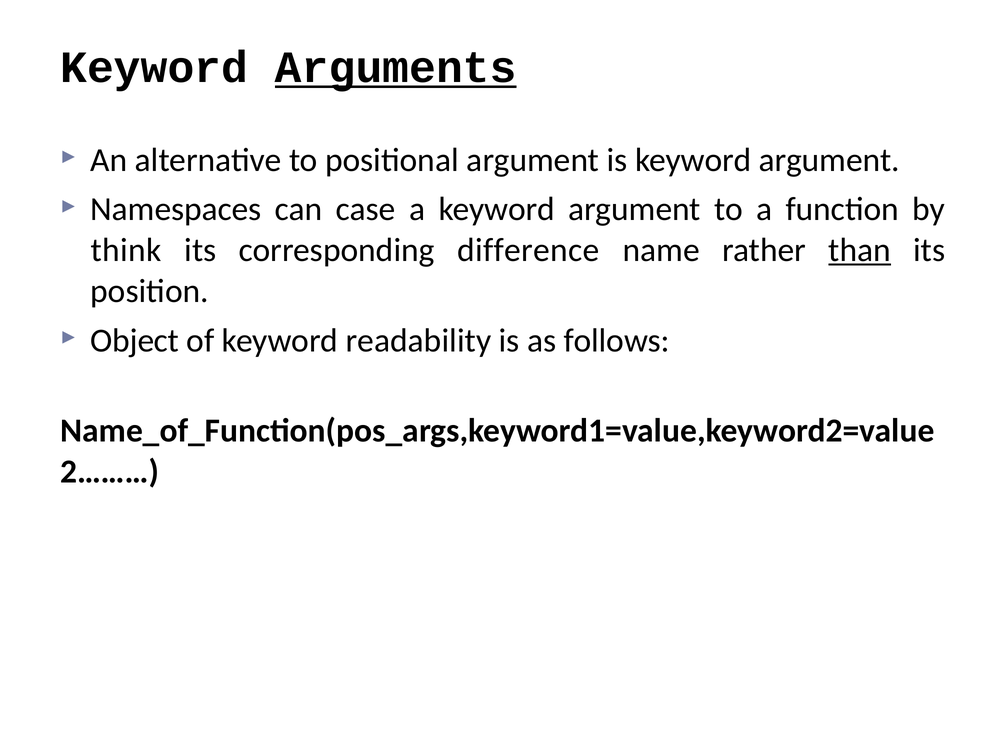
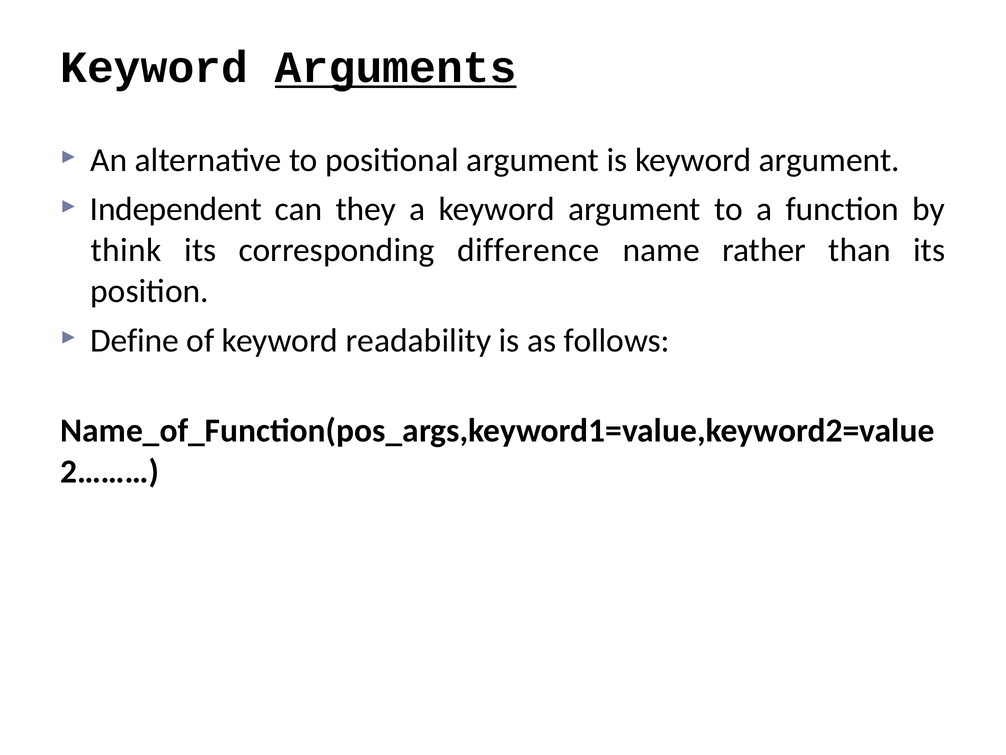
Namespaces: Namespaces -> Independent (176, 209)
case: case -> they (366, 209)
than underline: present -> none (860, 250)
Object: Object -> Define (135, 340)
